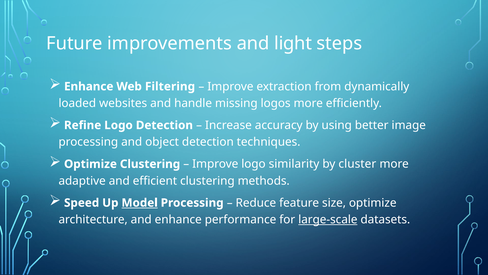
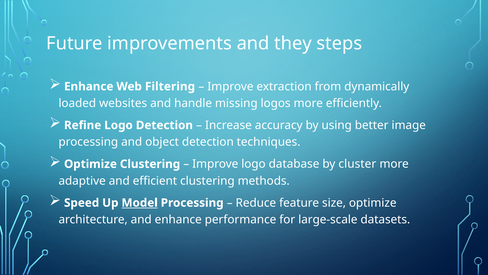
light: light -> they (293, 44)
similarity: similarity -> database (294, 164)
large-scale underline: present -> none (328, 219)
